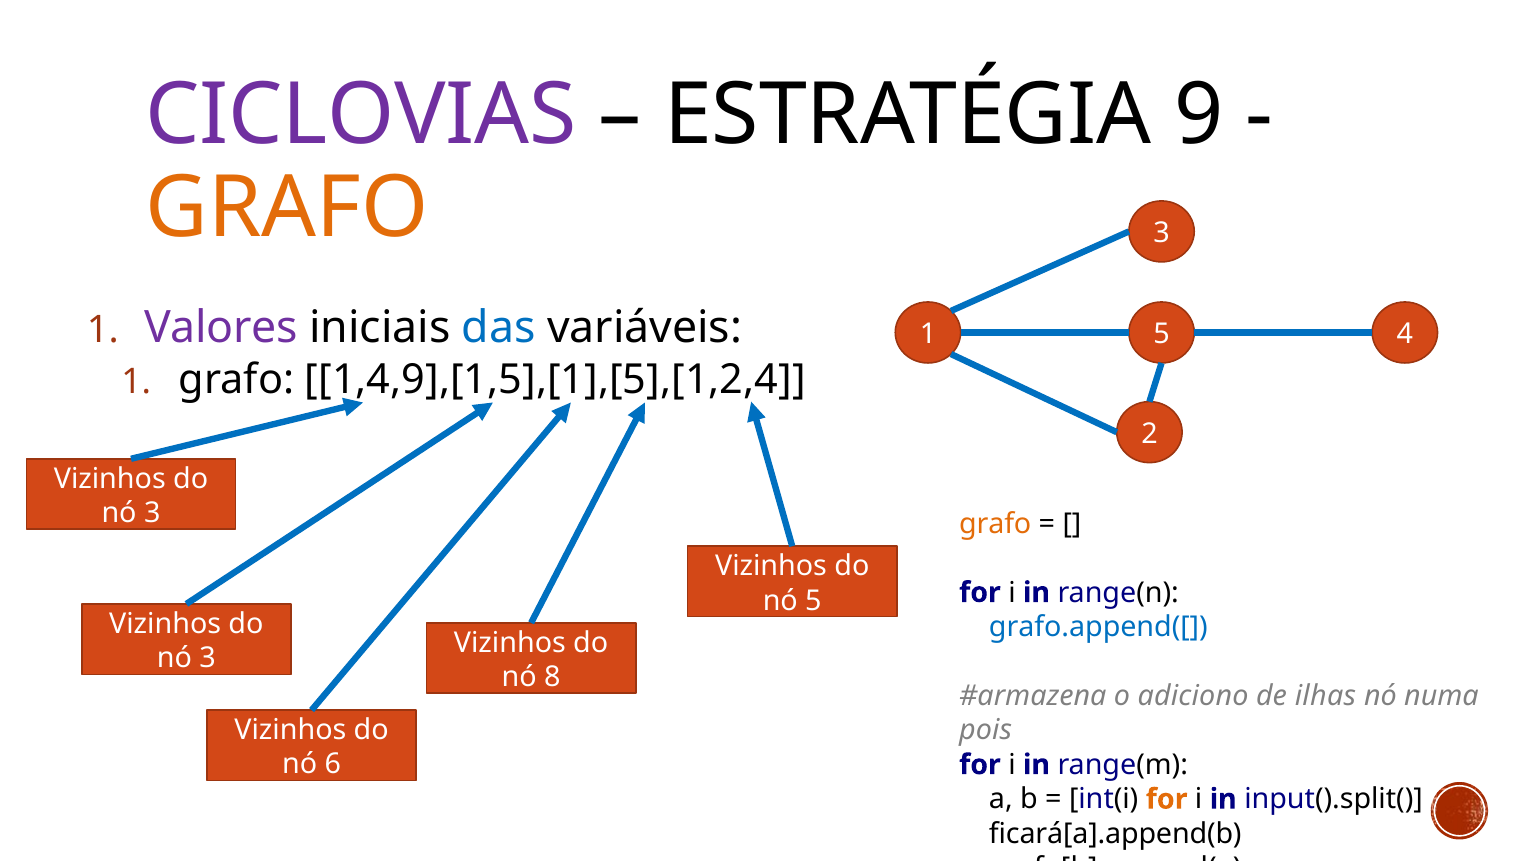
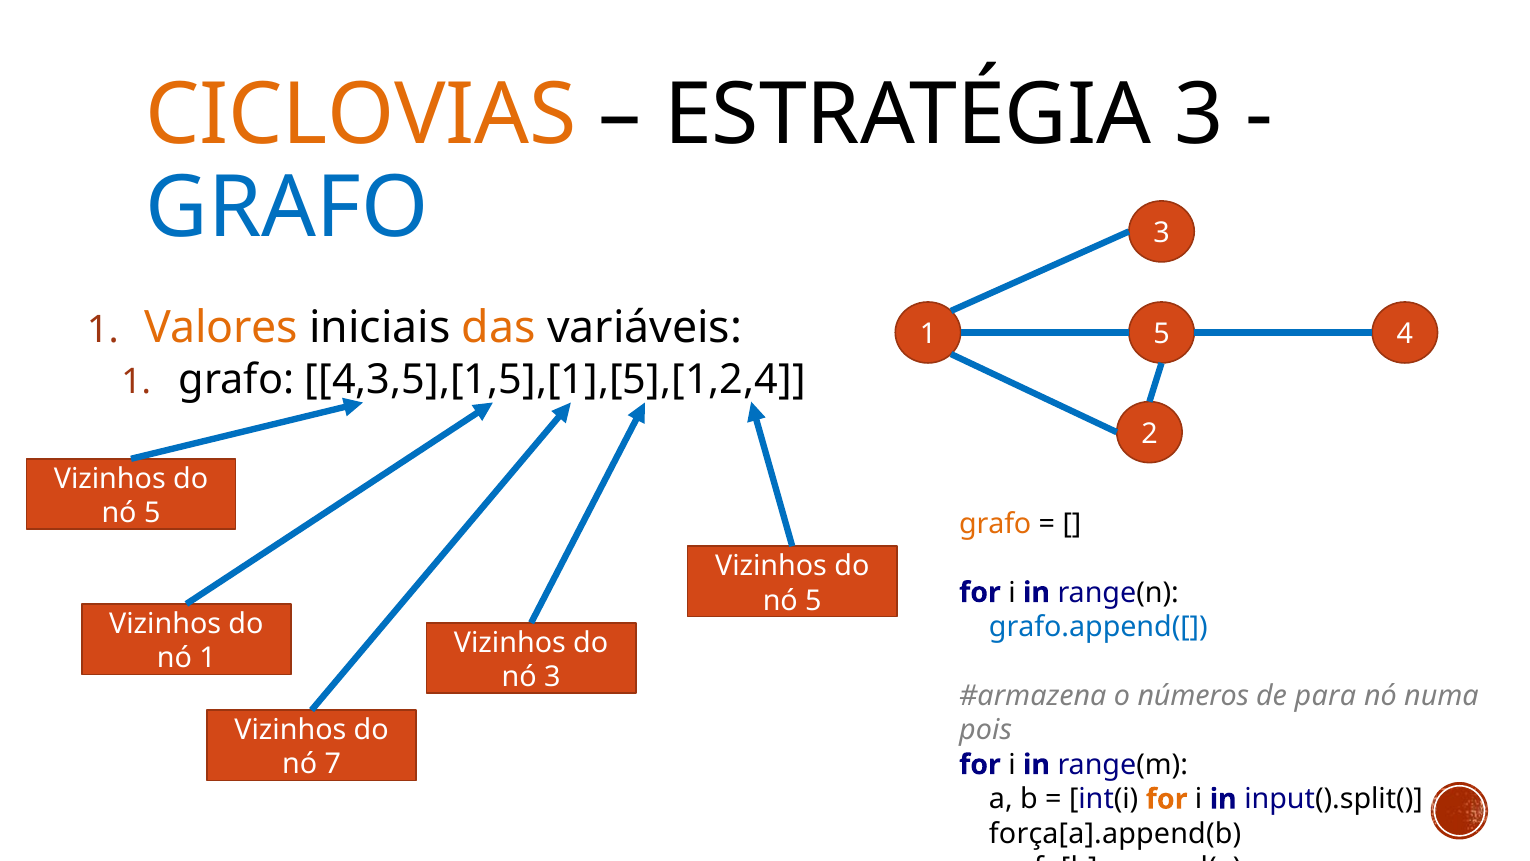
CICLOVIAS colour: purple -> orange (361, 115)
ESTRATÉGIA 9: 9 -> 3 (1199, 115)
GRAFO colour: orange -> blue (287, 208)
Valores colour: purple -> orange (221, 327)
das colour: blue -> orange (499, 327)
1,4,9],[1,5],[1],[5],[1,2,4: 1,4,9],[1,5],[1],[5],[1,2,4 -> 4,3,5],[1,5],[1],[5],[1,2,4 (555, 380)
3: 3 -> 5 (152, 513)
3: 3 -> 1 (208, 658)
nó 8: 8 -> 3 (552, 677)
adiciono: adiciono -> números (1193, 696)
ilhas: ilhas -> para (1325, 696)
6: 6 -> 7 (333, 764)
ficará[a].append(b: ficará[a].append(b -> força[a].append(b (1115, 833)
